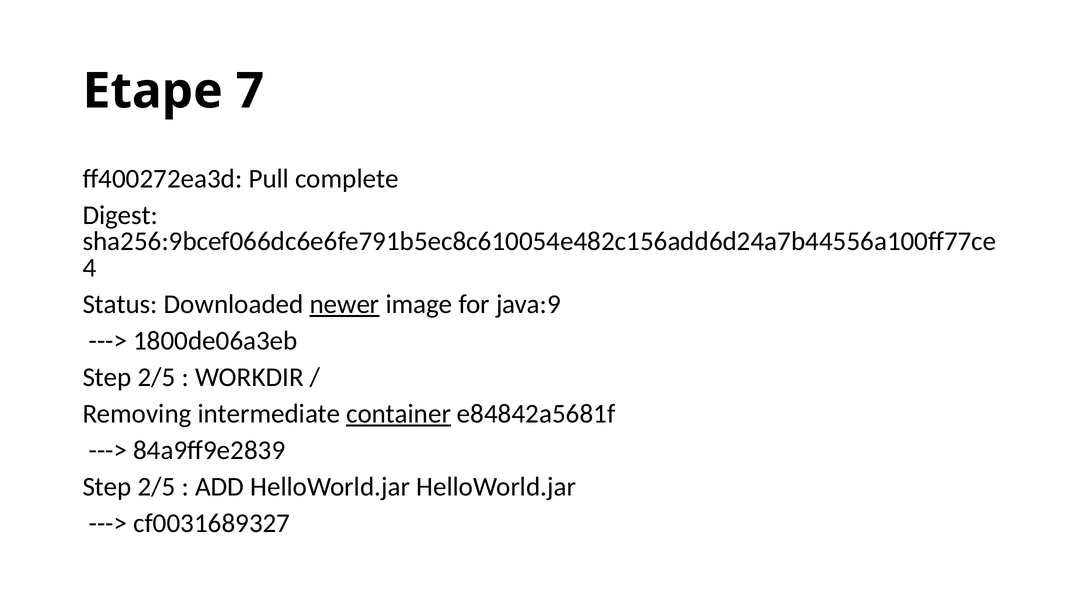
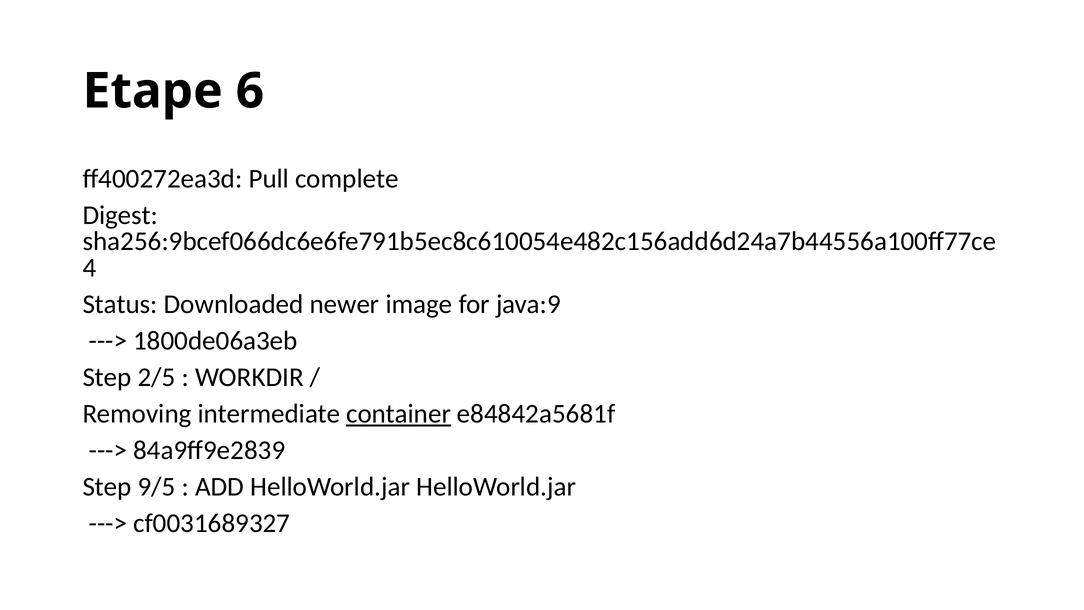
7: 7 -> 6 (250, 91)
newer underline: present -> none (345, 304)
2/5: 2/5 -> 9/5 (157, 487)
